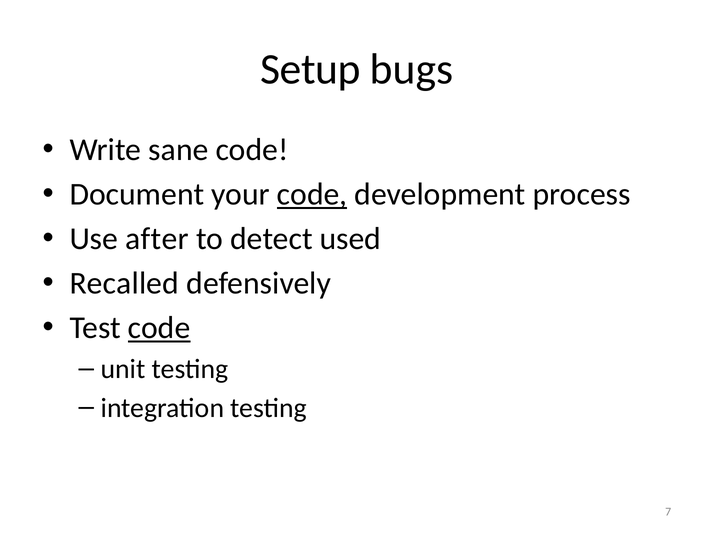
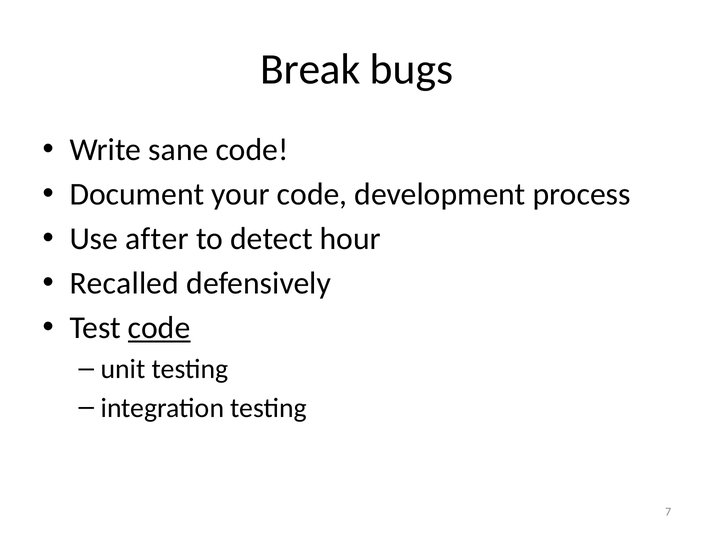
Setup: Setup -> Break (310, 69)
code underline: present -> none (312, 194)
used: used -> hour (350, 239)
